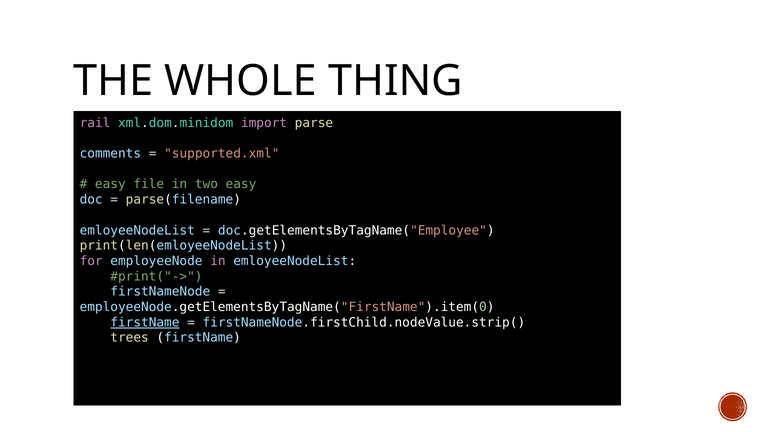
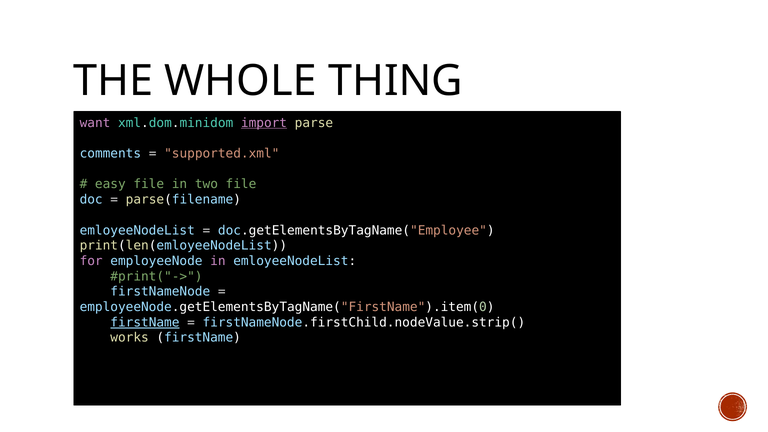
rail: rail -> want (95, 123)
import underline: none -> present (264, 123)
two easy: easy -> file (241, 184)
trees: trees -> works (130, 338)
